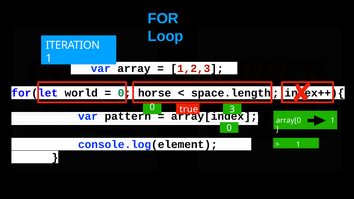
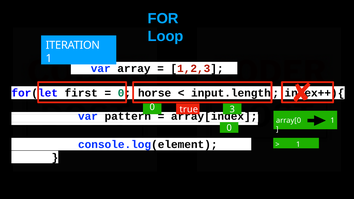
world: world -> first (81, 93)
space.length: space.length -> input.length (231, 93)
